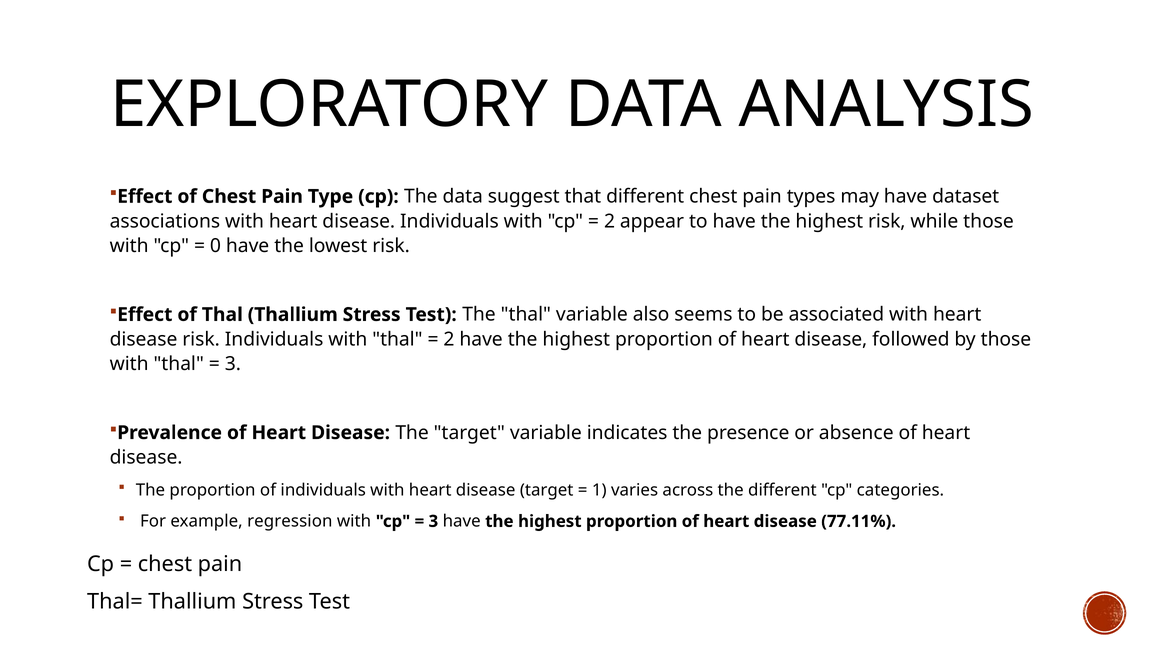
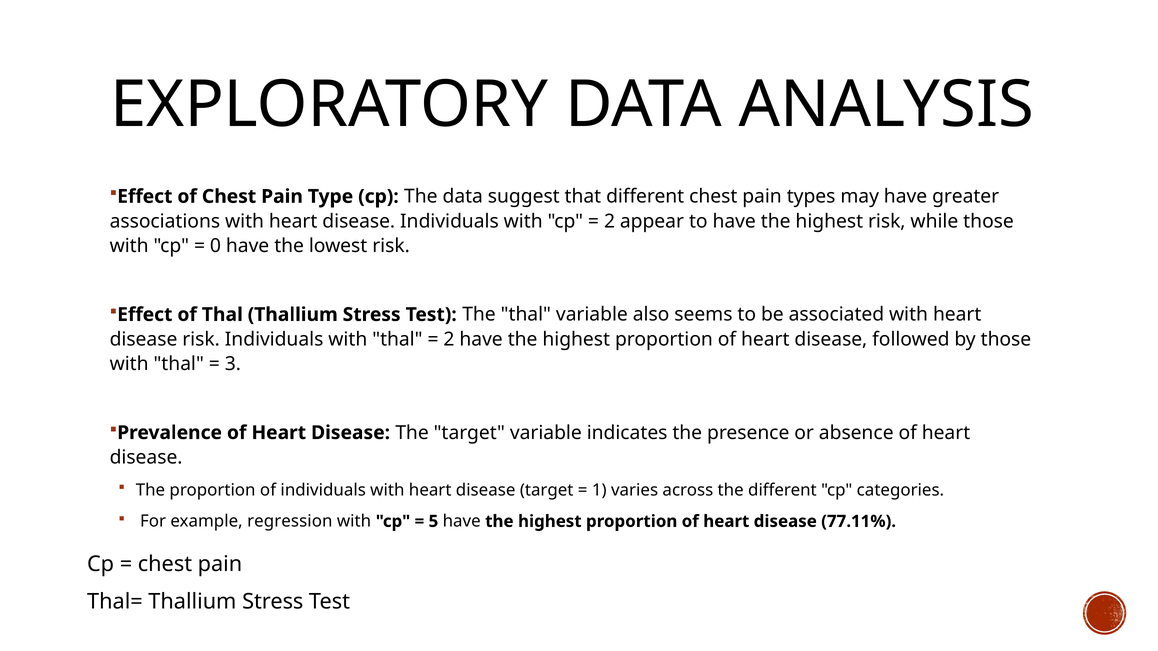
dataset: dataset -> greater (966, 197)
3: 3 -> 5 (433, 522)
